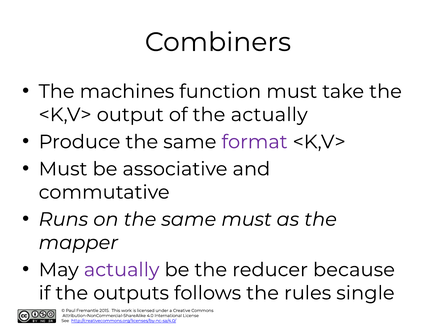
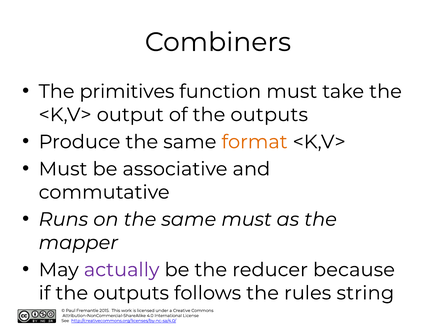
machines: machines -> primitives (127, 91)
of the actually: actually -> outputs (269, 115)
format colour: purple -> orange (255, 142)
single: single -> string (365, 293)
